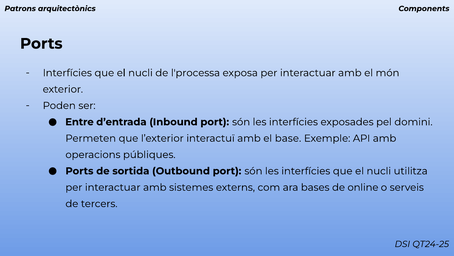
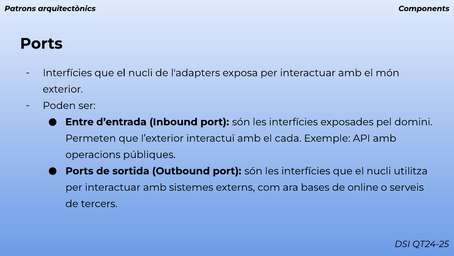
l'processa: l'processa -> l'adapters (195, 73)
base: base -> cada (288, 138)
